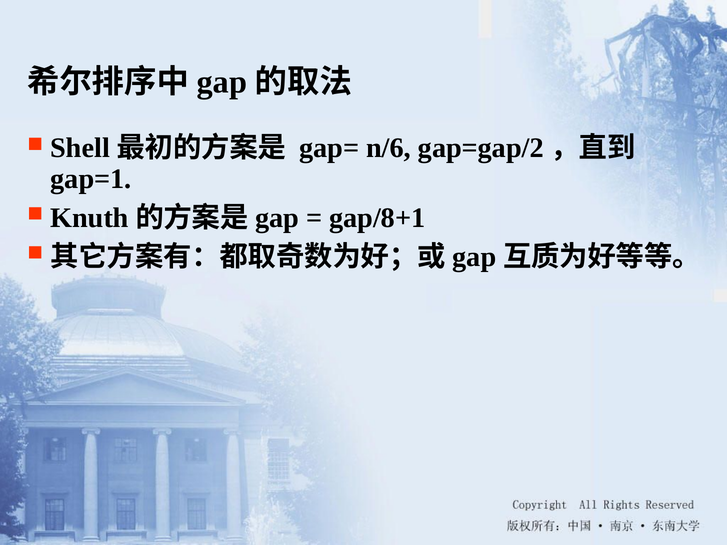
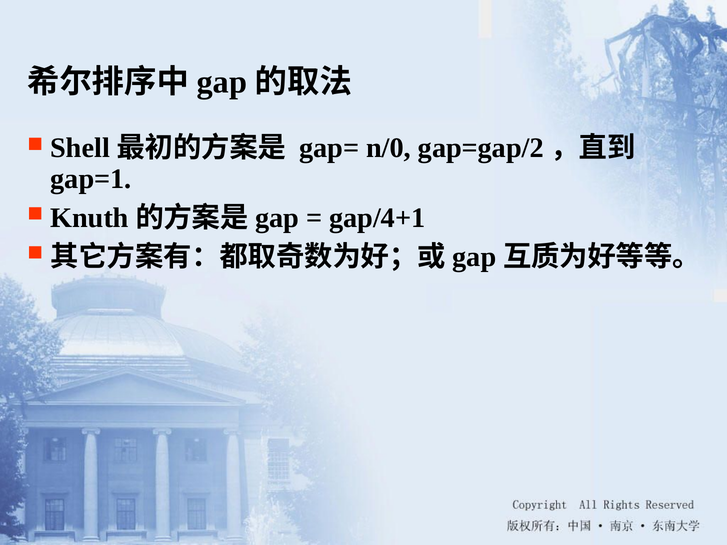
n/6: n/6 -> n/0 (389, 148)
gap/8+1: gap/8+1 -> gap/4+1 (377, 218)
